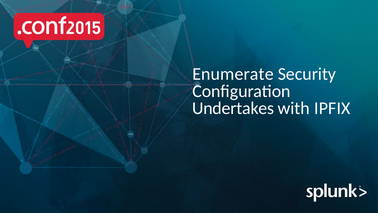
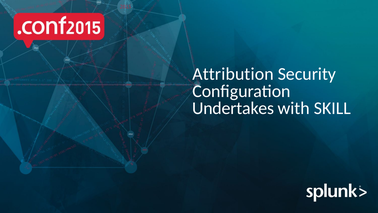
Enumerate: Enumerate -> Attribution (233, 74)
IPFIX: IPFIX -> SKILL (332, 108)
